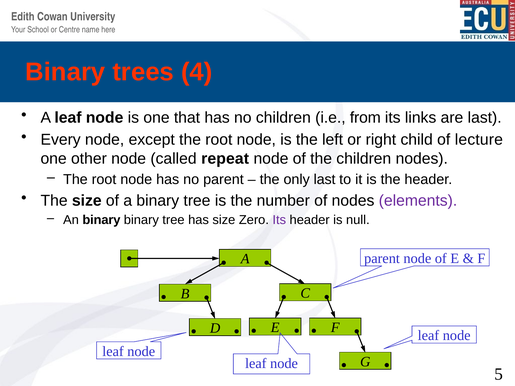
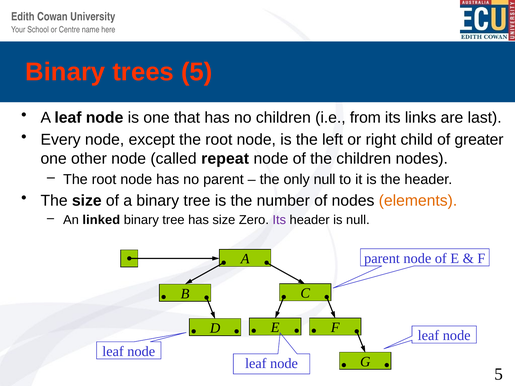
trees 4: 4 -> 5 (197, 72)
lecture: lecture -> greater (479, 140)
only last: last -> null (325, 179)
elements colour: purple -> orange (418, 201)
An binary: binary -> linked (101, 220)
